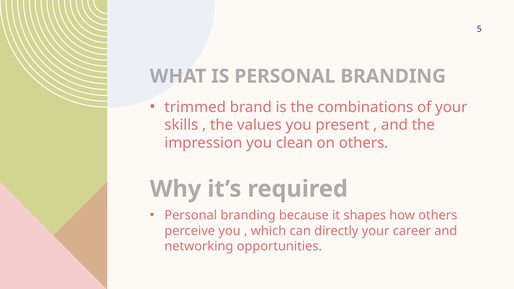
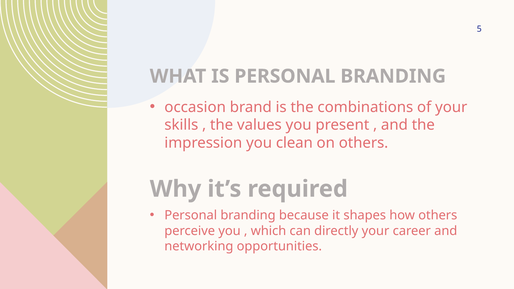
trimmed: trimmed -> occasion (195, 107)
